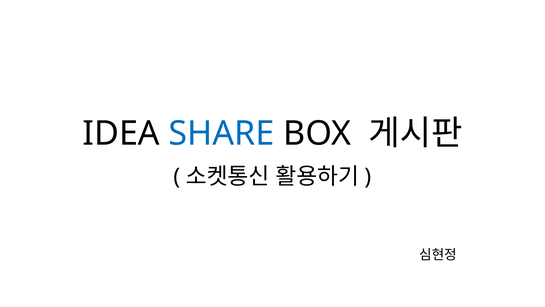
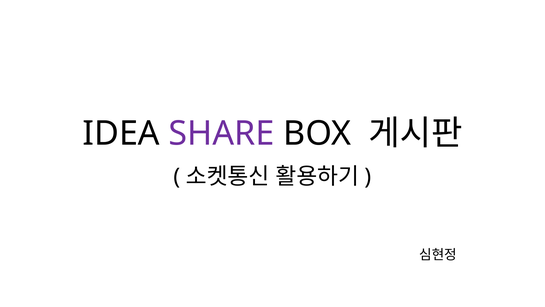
SHARE colour: blue -> purple (221, 133)
